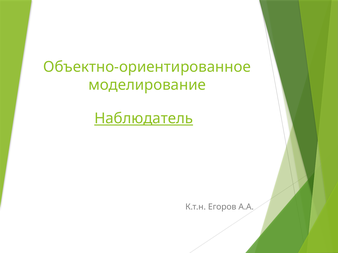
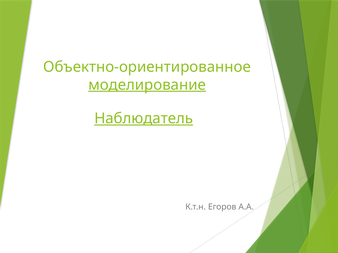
моделирование underline: none -> present (147, 85)
